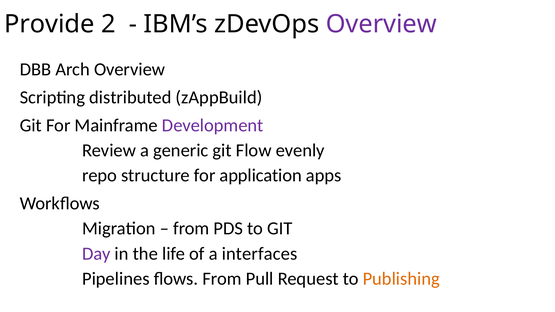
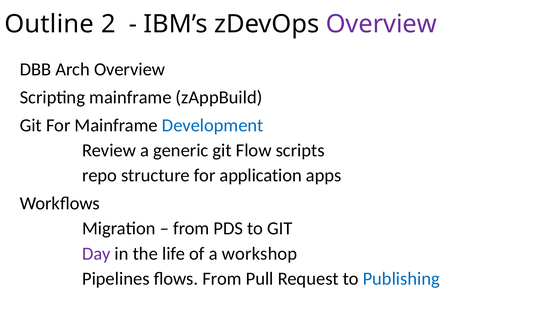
Provide: Provide -> Outline (49, 24)
Scripting distributed: distributed -> mainframe (130, 97)
Development colour: purple -> blue (213, 125)
evenly: evenly -> scripts (300, 150)
interfaces: interfaces -> workshop (260, 254)
Publishing colour: orange -> blue (401, 279)
